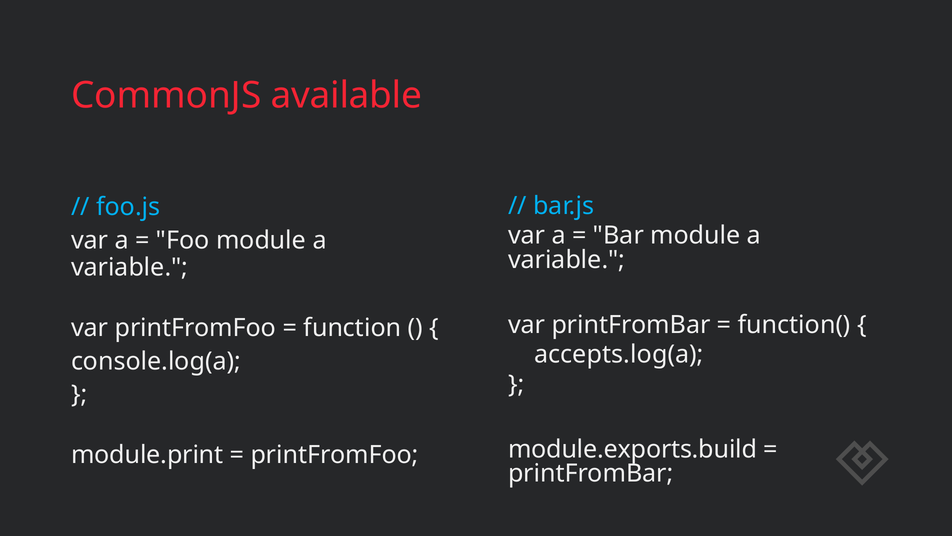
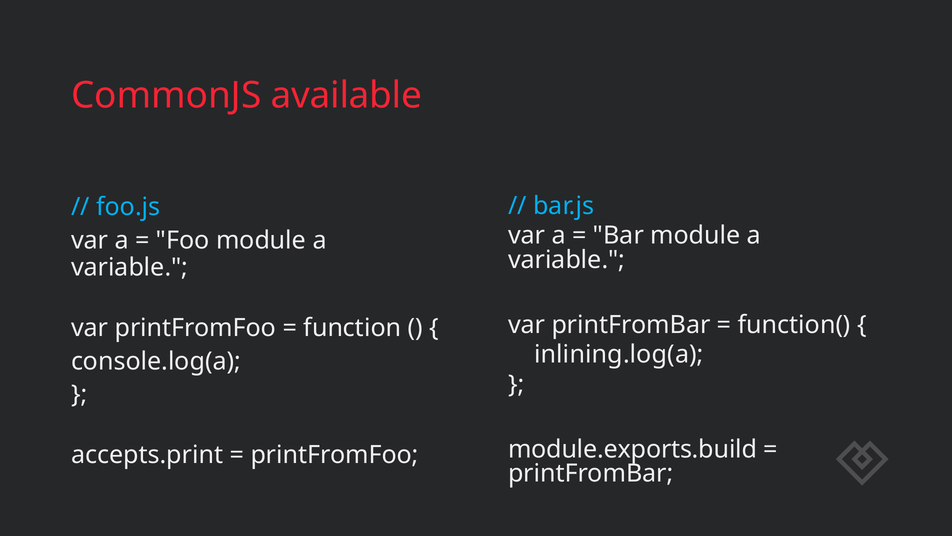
accepts.log(a: accepts.log(a -> inlining.log(a (619, 354)
module.print: module.print -> accepts.print (147, 455)
